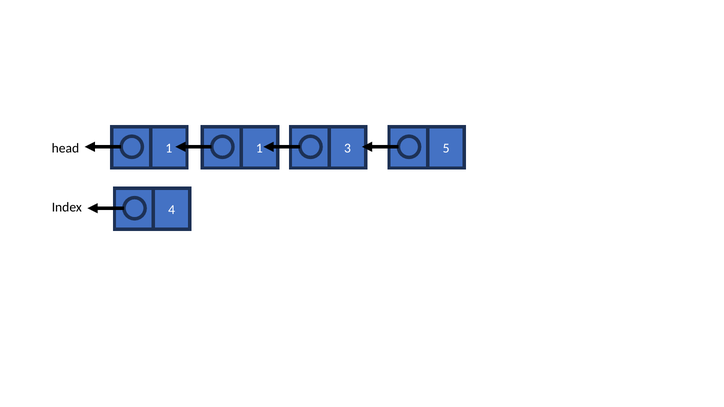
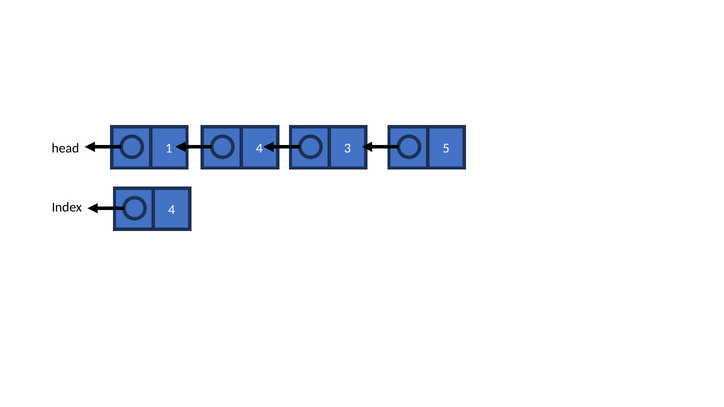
head 1: 1 -> 4 (259, 148)
